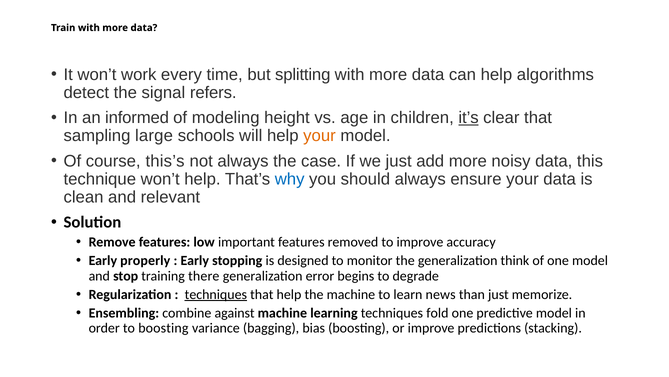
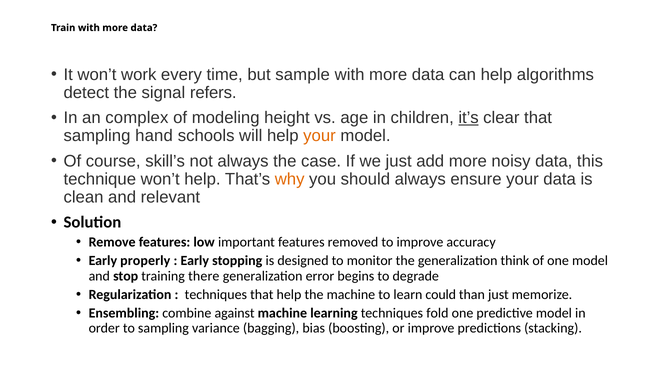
splitting: splitting -> sample (303, 75)
informed: informed -> complex (137, 118)
large: large -> hand (154, 136)
this’s: this’s -> skill’s (165, 161)
why colour: blue -> orange (290, 179)
techniques underline: present -> none (216, 294)
news: news -> could (441, 294)
to boosting: boosting -> sampling (163, 328)
